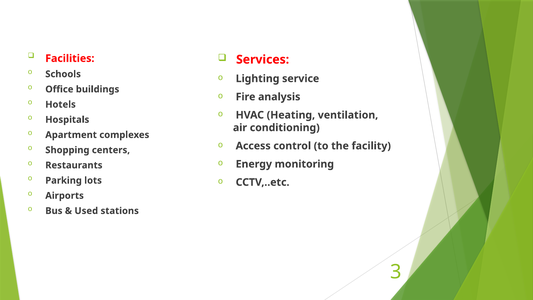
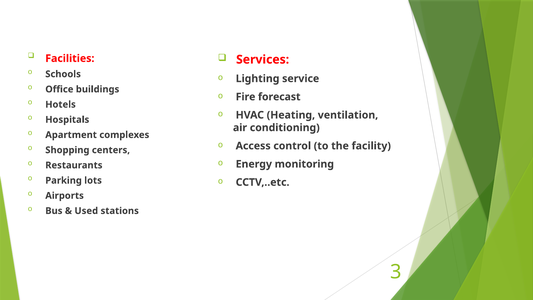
analysis: analysis -> forecast (279, 97)
